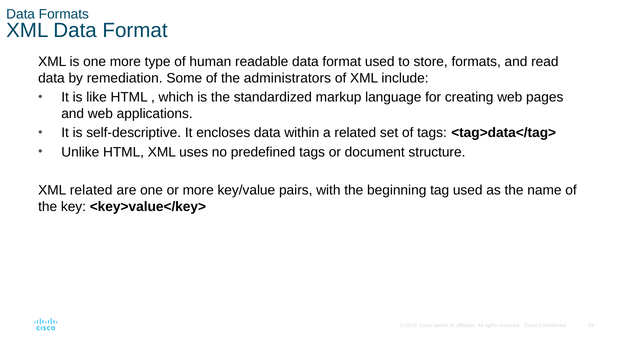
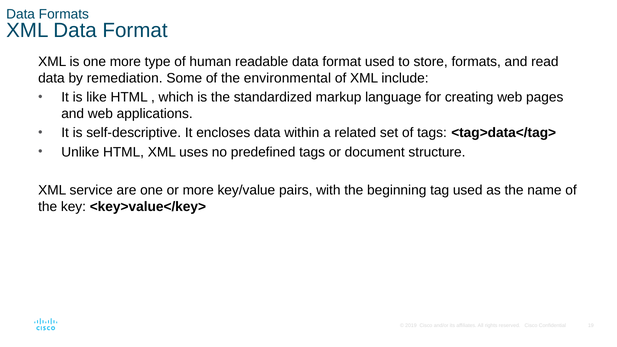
administrators: administrators -> environmental (287, 78)
XML related: related -> service (91, 190)
